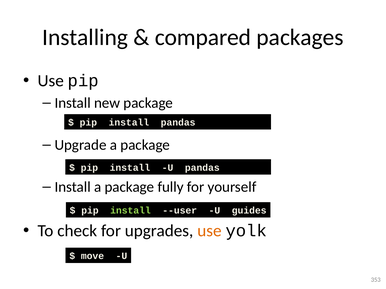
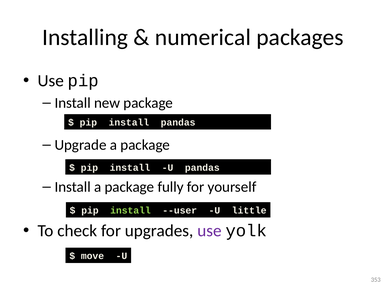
compared: compared -> numerical (203, 37)
guides: guides -> little (249, 211)
use colour: orange -> purple (209, 231)
